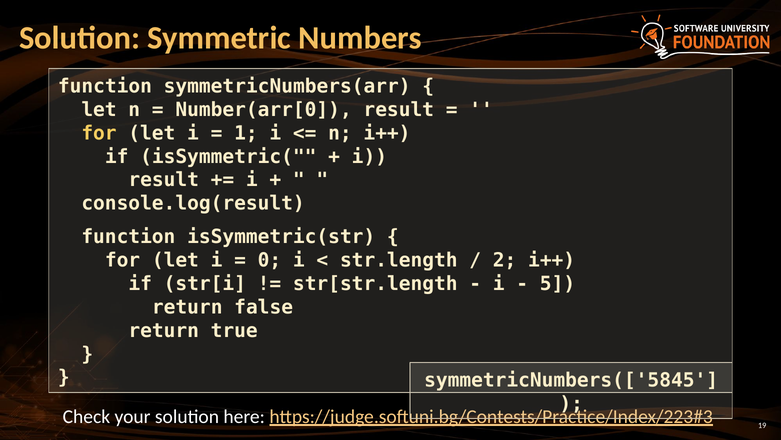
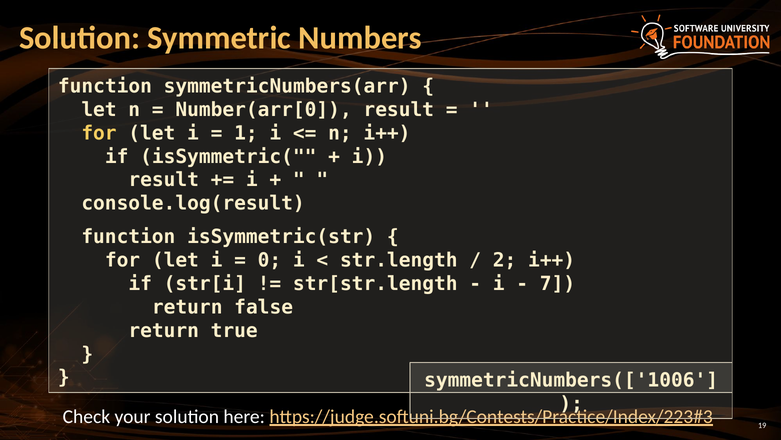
5: 5 -> 7 (558, 283)
symmetricNumbers(['5845: symmetricNumbers(['5845 -> symmetricNumbers(['1006 (571, 380)
